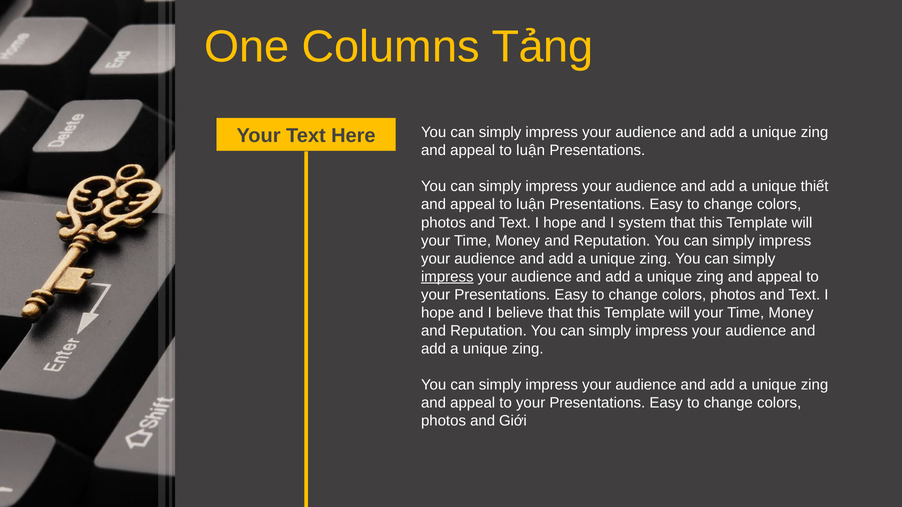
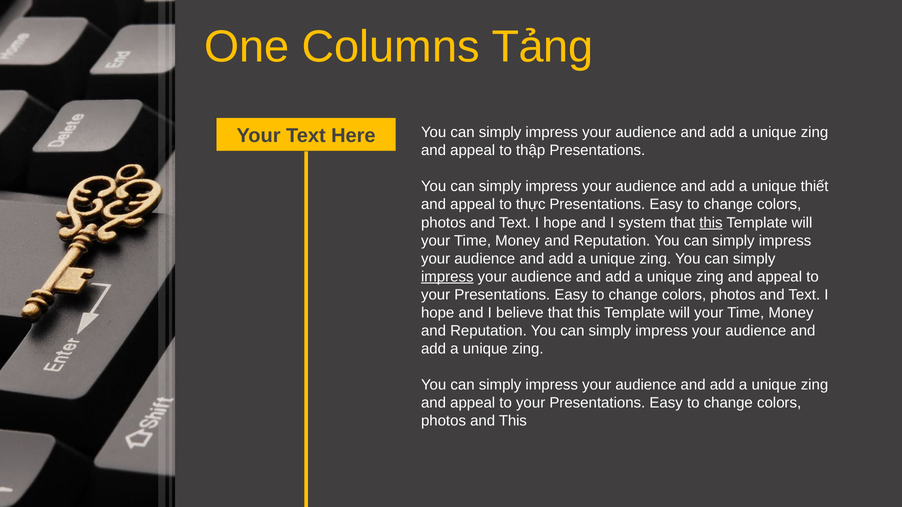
luận: luận -> thập (531, 151)
luận: luận -> thực (531, 205)
this underline: none -> present (711, 223)
and Giới: Giới -> This (513, 421)
